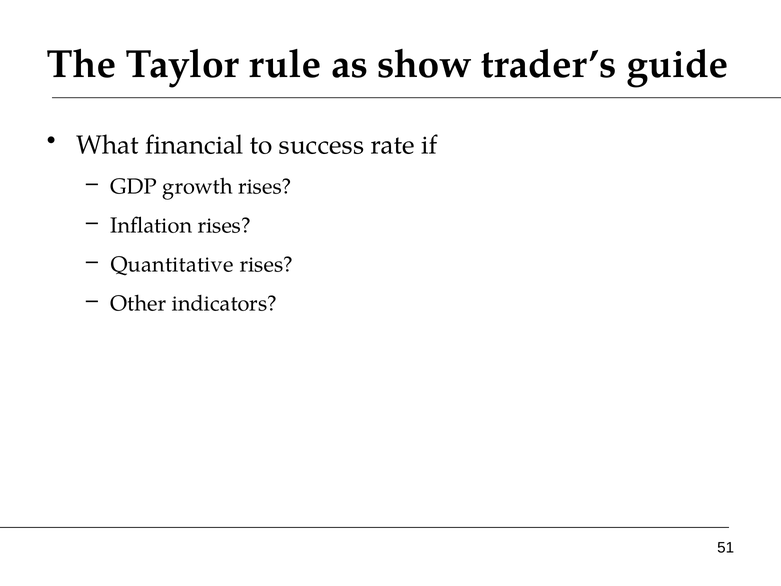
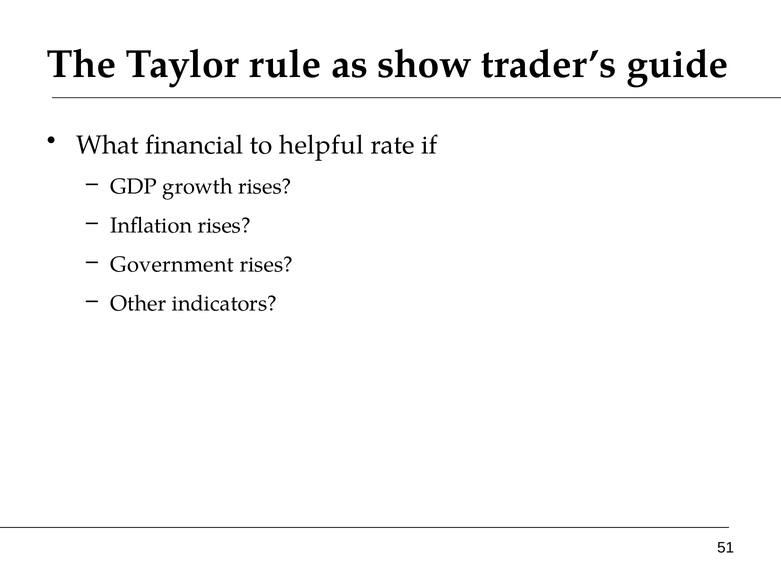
success: success -> helpful (321, 145)
Quantitative: Quantitative -> Government (172, 264)
